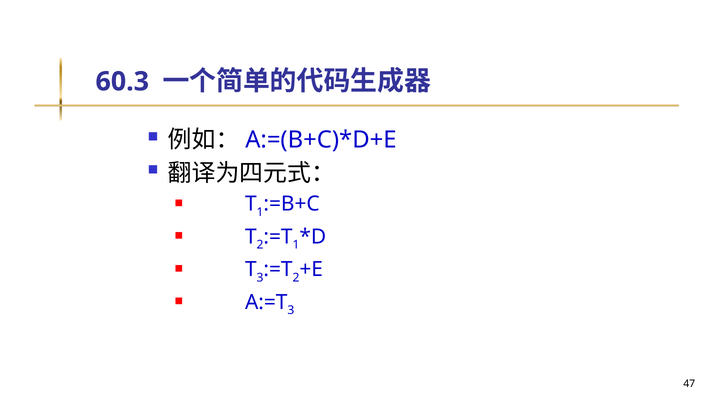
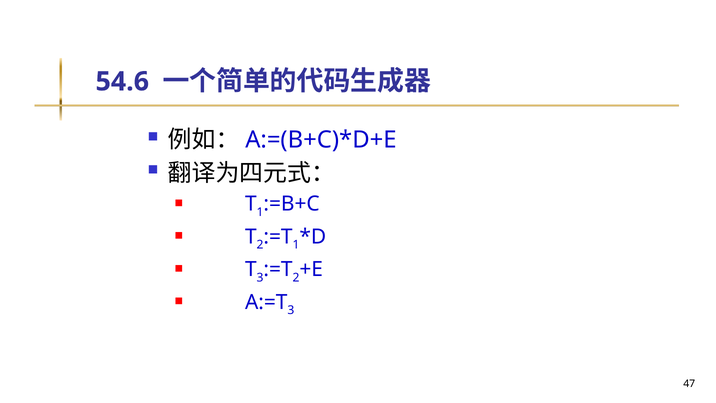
60.3: 60.3 -> 54.6 (122, 81)
